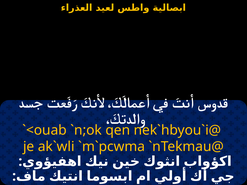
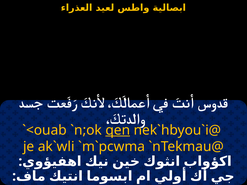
qen underline: none -> present (118, 130)
